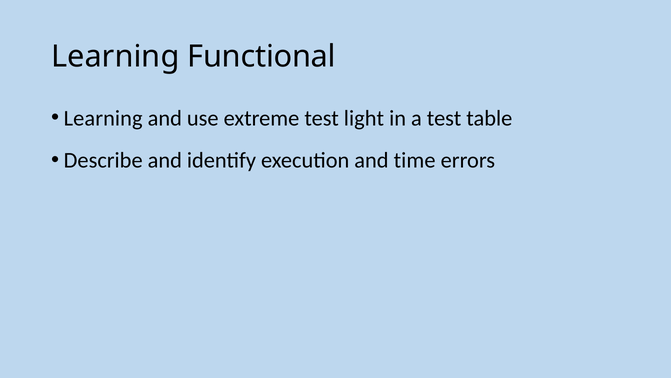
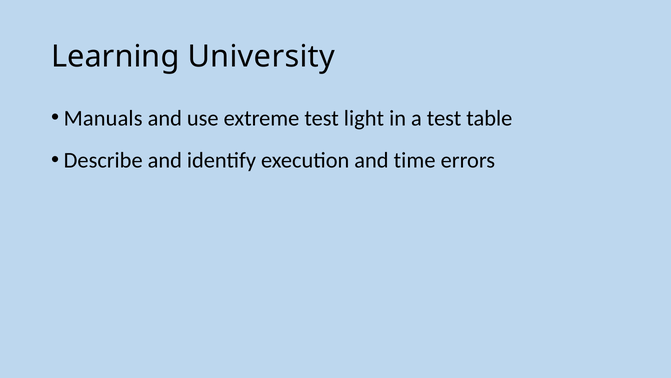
Functional: Functional -> University (261, 56)
Learning: Learning -> Manuals (103, 118)
